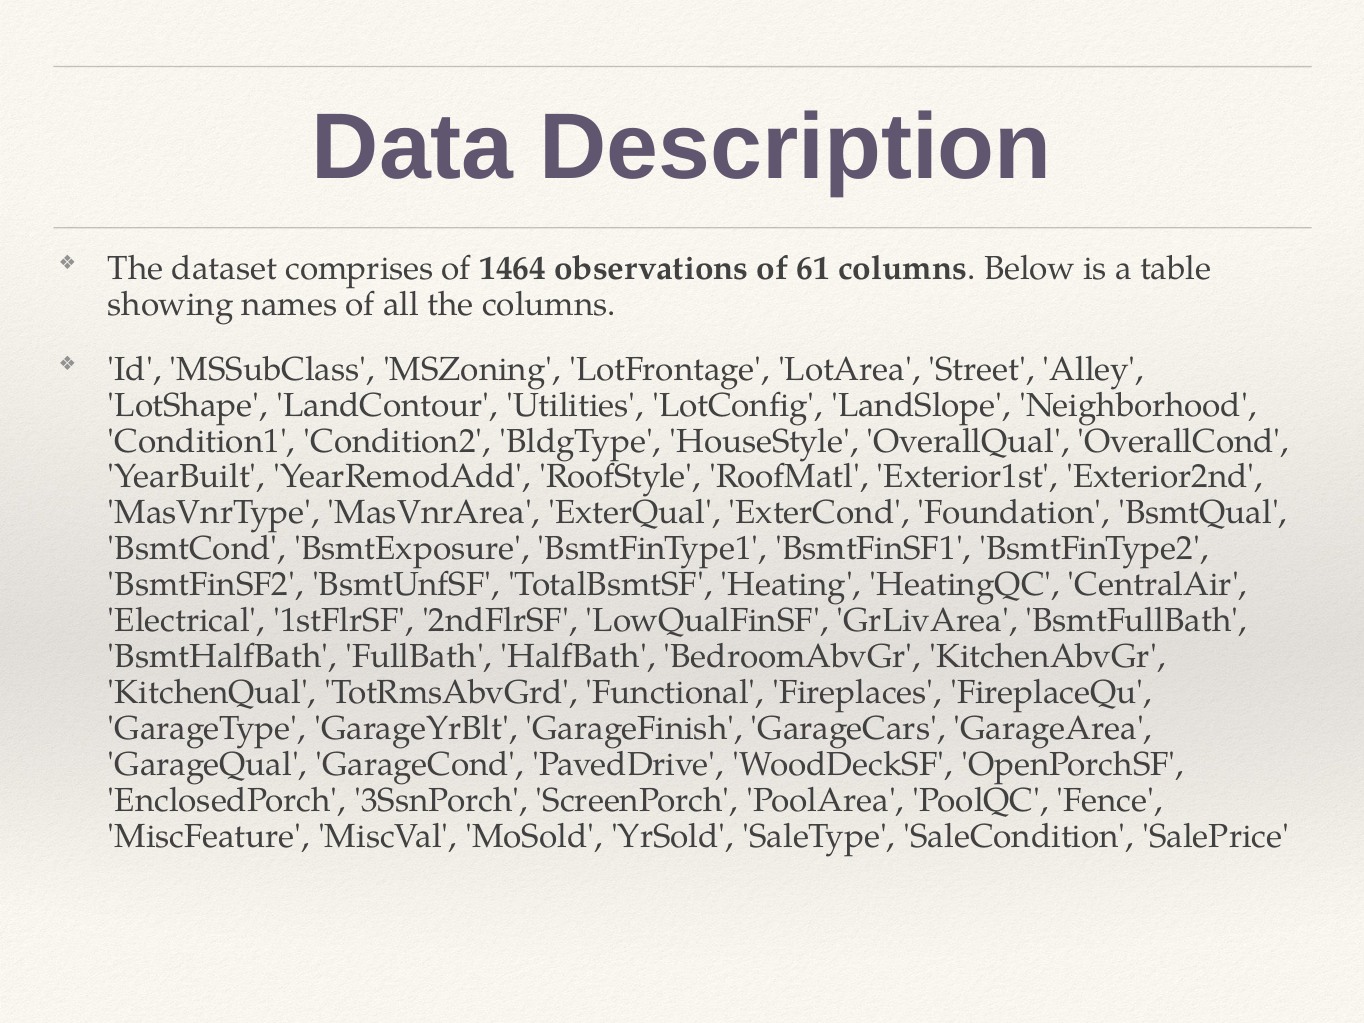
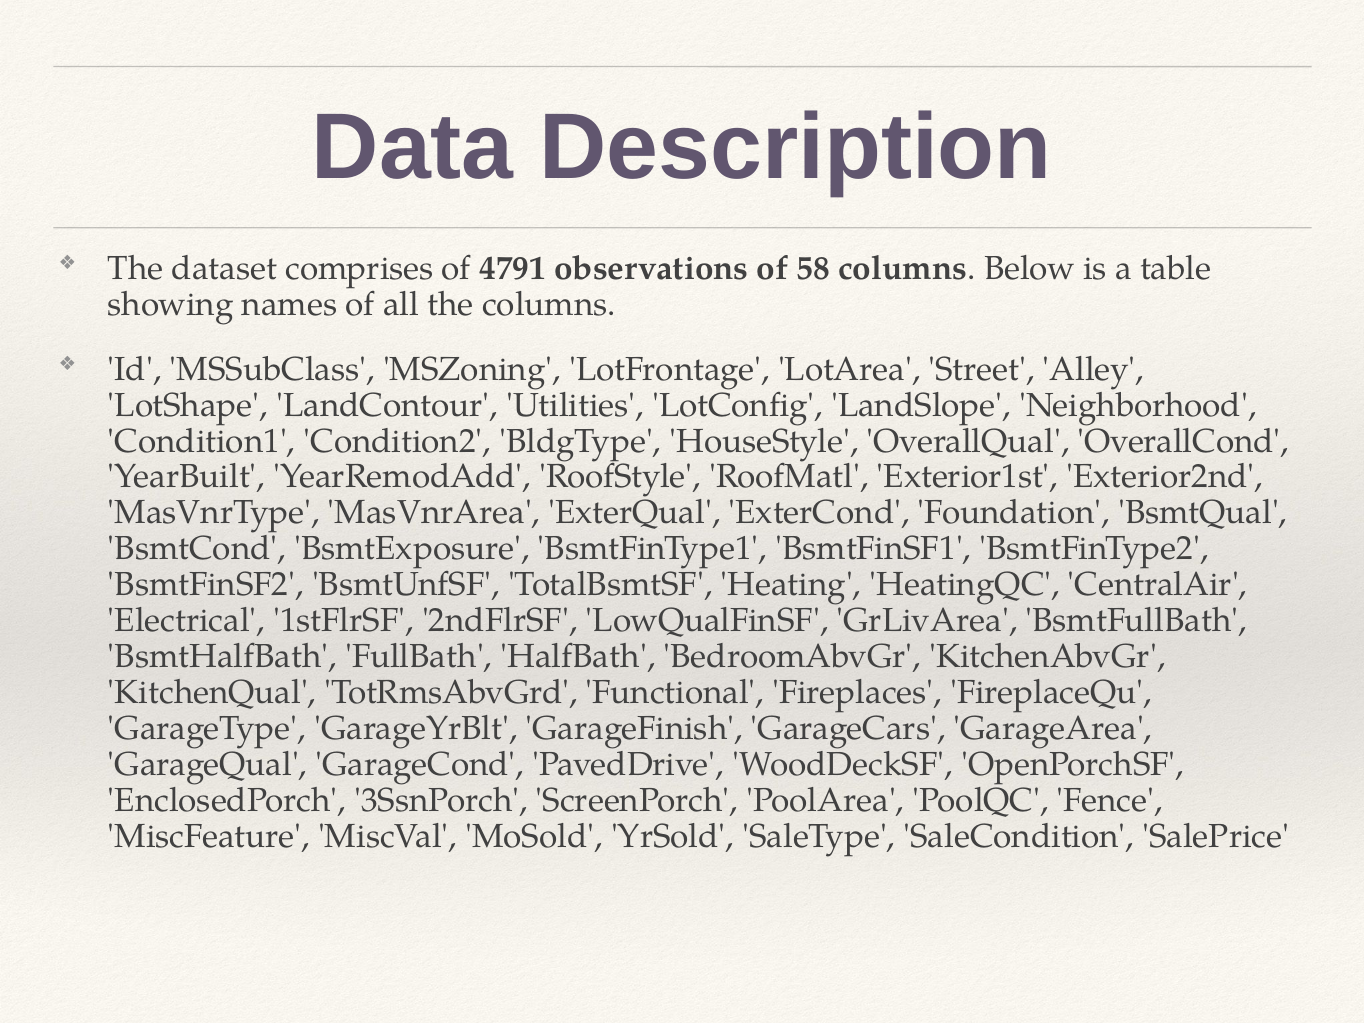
1464: 1464 -> 4791 (513, 268)
61: 61 -> 58 (813, 268)
